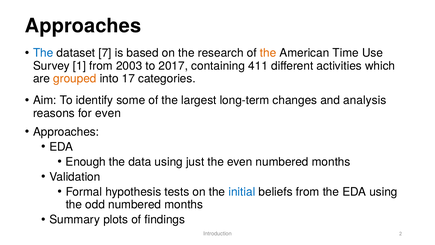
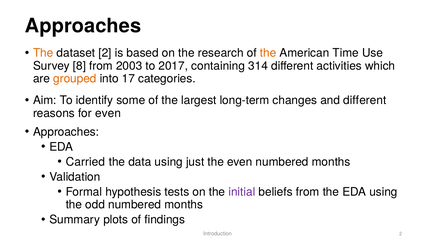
The colour: blue -> orange (43, 53)
dataset 7: 7 -> 2 (105, 53)
1: 1 -> 8 (79, 66)
411: 411 -> 314 (258, 66)
and analysis: analysis -> different (365, 100)
Enough: Enough -> Carried (86, 162)
initial colour: blue -> purple (242, 192)
